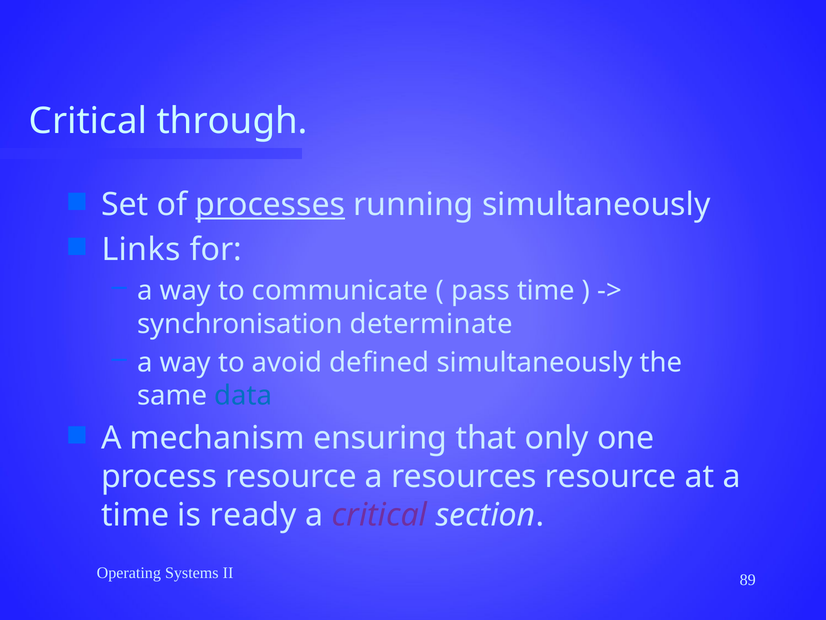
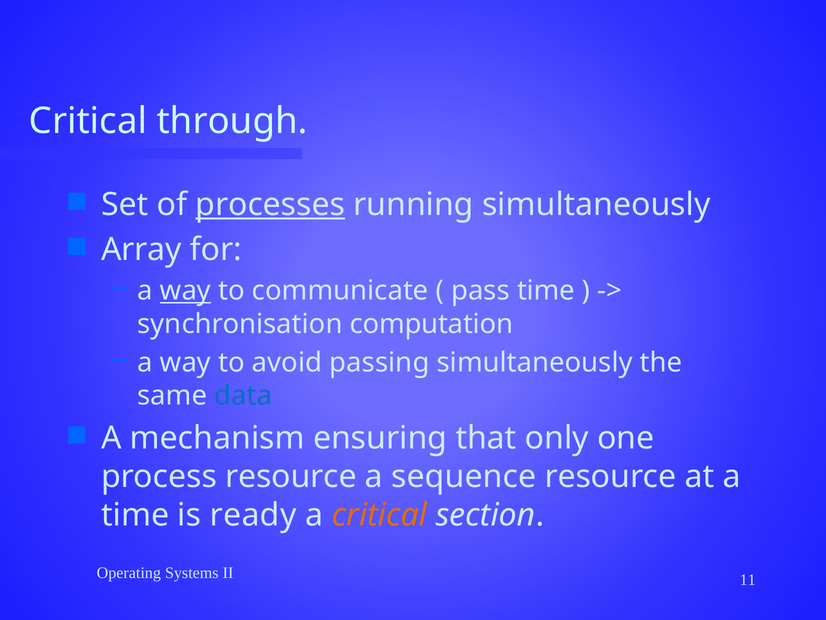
Links: Links -> Array (141, 250)
way underline: none -> present (185, 291)
determinate: determinate -> computation (431, 324)
defined: defined -> passing (379, 362)
resources: resources -> sequence (464, 476)
critical colour: purple -> orange (380, 515)
89: 89 -> 11 (748, 579)
